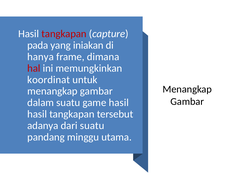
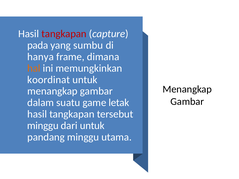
iniakan: iniakan -> sumbu (88, 45)
hal colour: red -> orange (34, 68)
game hasil: hasil -> letak (119, 103)
adanya: adanya -> minggu (43, 126)
dari suatu: suatu -> untuk (92, 126)
